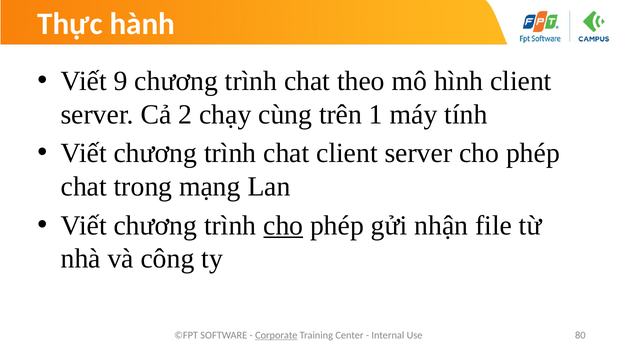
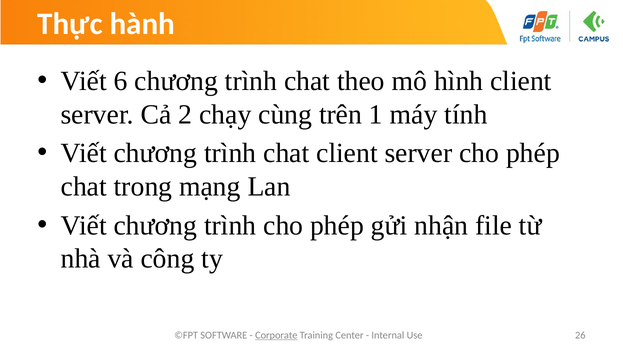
9: 9 -> 6 (121, 81)
cho underline: present -> none (283, 225)
80: 80 -> 26 (580, 335)
